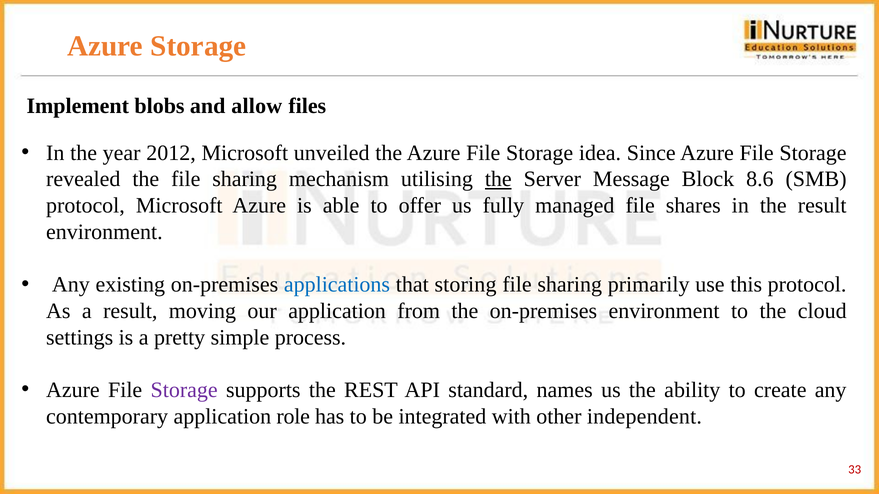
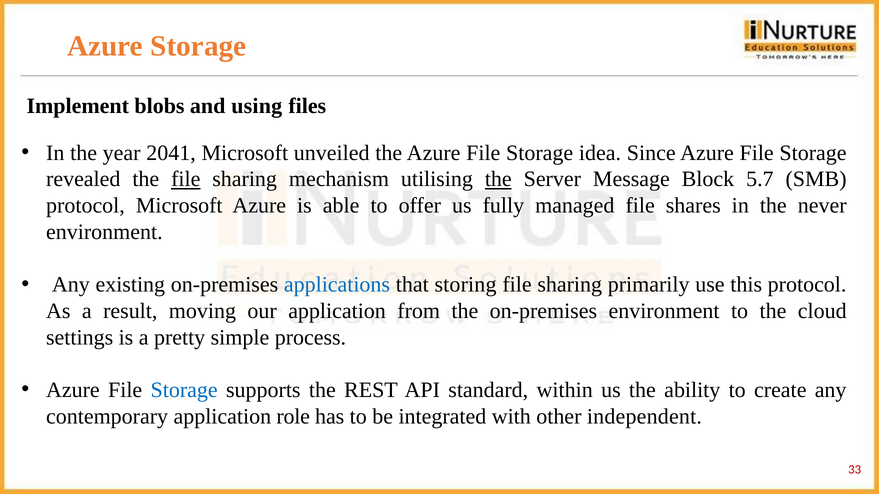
allow: allow -> using (257, 106)
2012: 2012 -> 2041 (171, 153)
file underline: none -> present (186, 179)
8.6: 8.6 -> 5.7 (760, 179)
the result: result -> never (822, 206)
Storage colour: purple -> blue (184, 390)
names: names -> within (565, 390)
